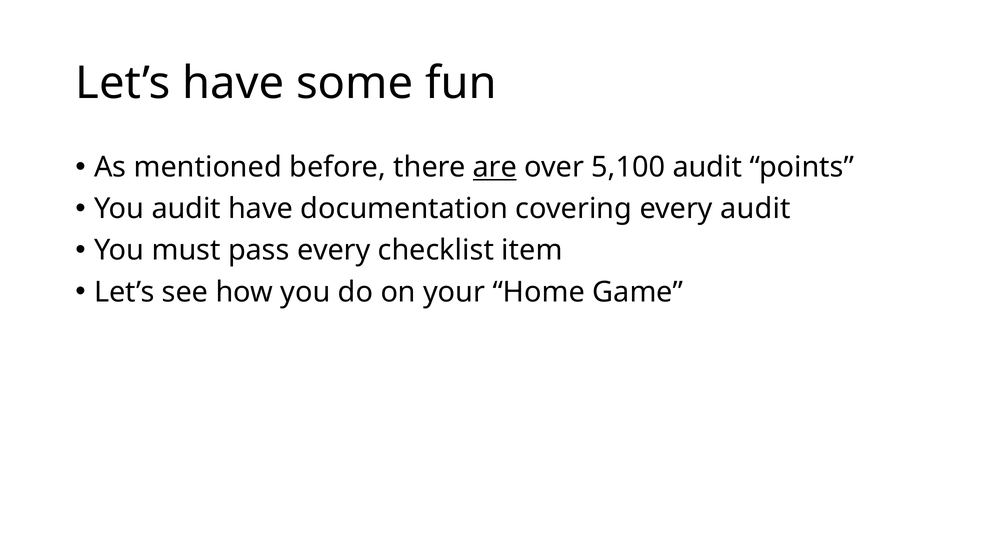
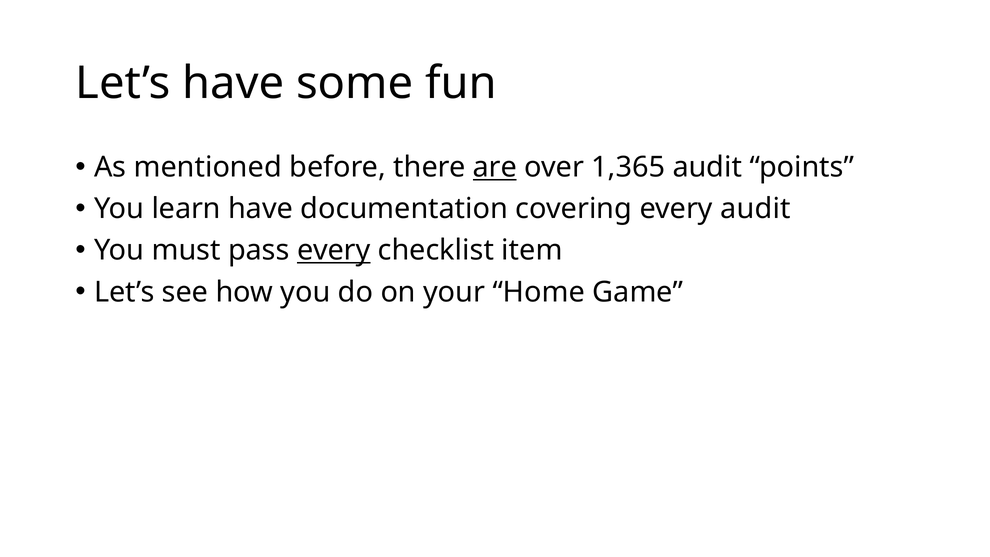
5,100: 5,100 -> 1,365 (628, 167)
You audit: audit -> learn (186, 209)
every underline: none -> present (334, 250)
